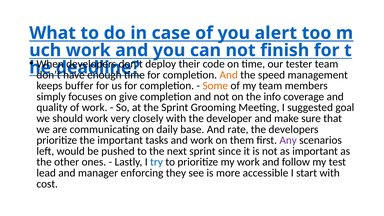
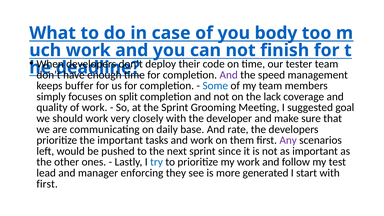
alert: alert -> body (276, 33)
And colour: orange -> purple (229, 75)
Some colour: orange -> blue (215, 86)
give: give -> split (128, 97)
info: info -> lack (272, 97)
accessible: accessible -> generated (266, 173)
cost: cost -> first (47, 184)
